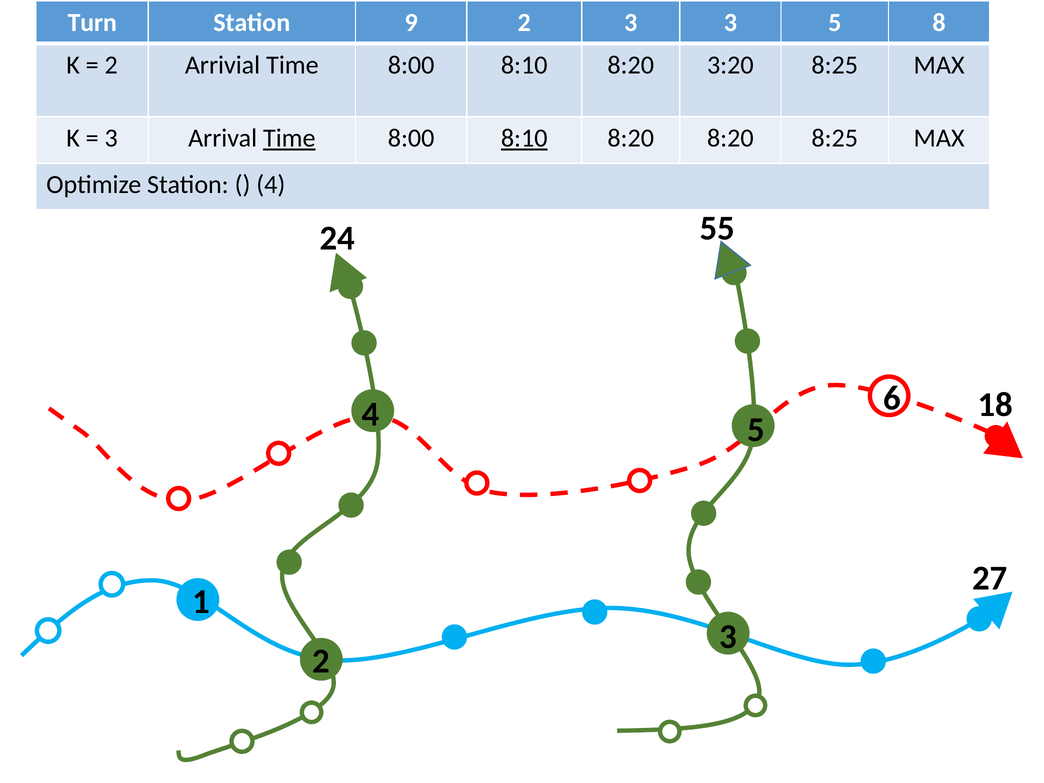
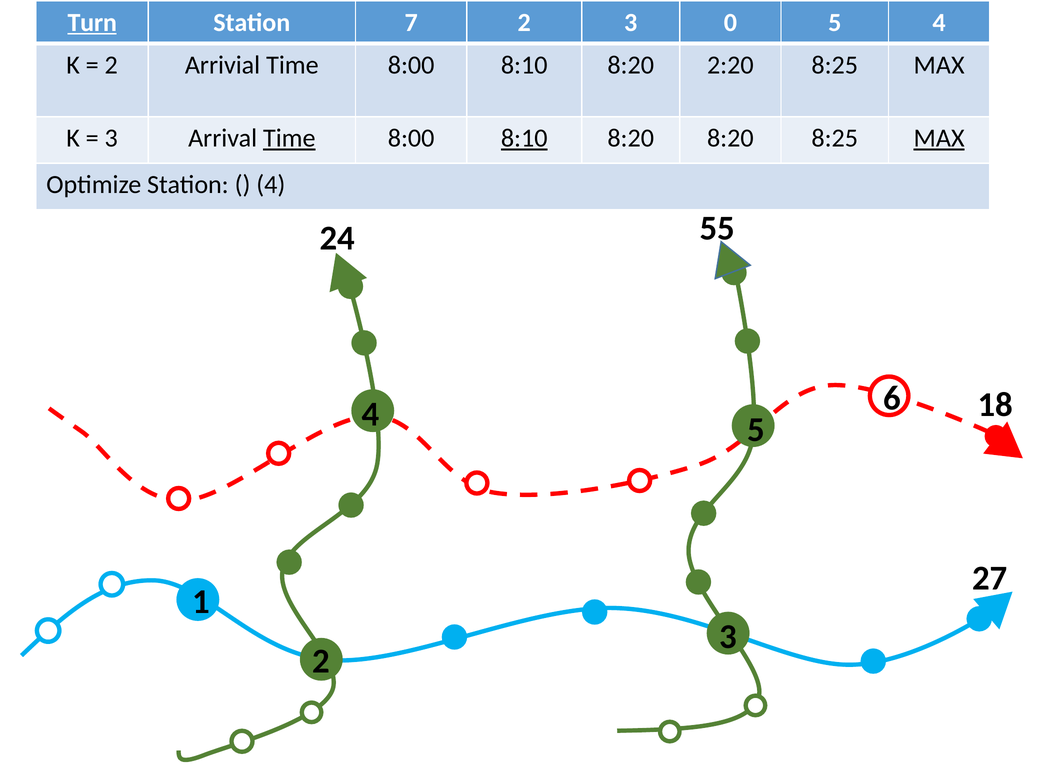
Turn underline: none -> present (92, 23)
9: 9 -> 7 (411, 23)
3 3: 3 -> 0 (730, 23)
5 8: 8 -> 4 (939, 23)
3:20: 3:20 -> 2:20 (730, 65)
MAX underline: none -> present (939, 138)
